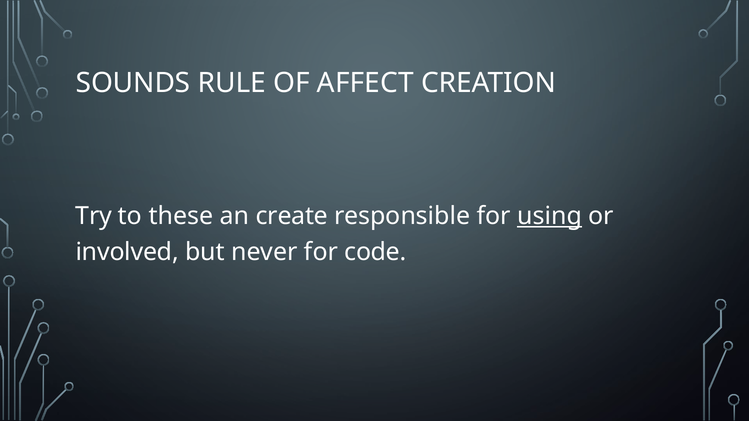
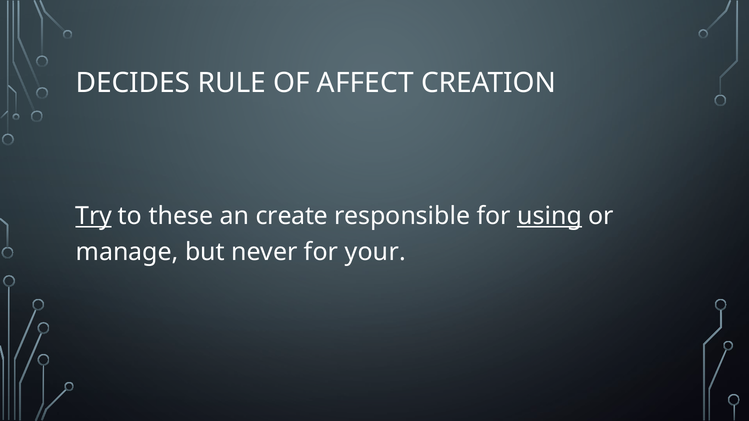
SOUNDS: SOUNDS -> DECIDES (133, 83)
Try underline: none -> present (94, 216)
involved: involved -> manage (127, 252)
code: code -> your (375, 252)
